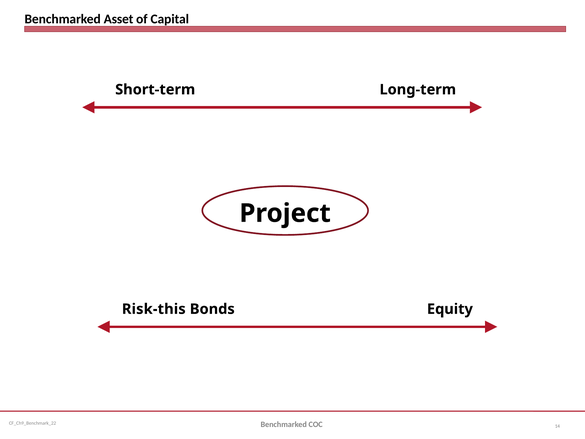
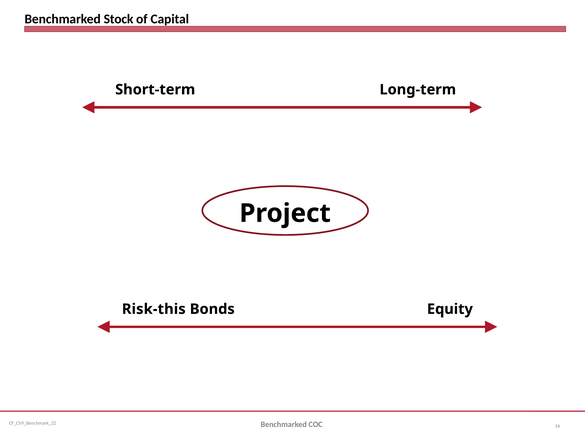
Asset: Asset -> Stock (119, 19)
